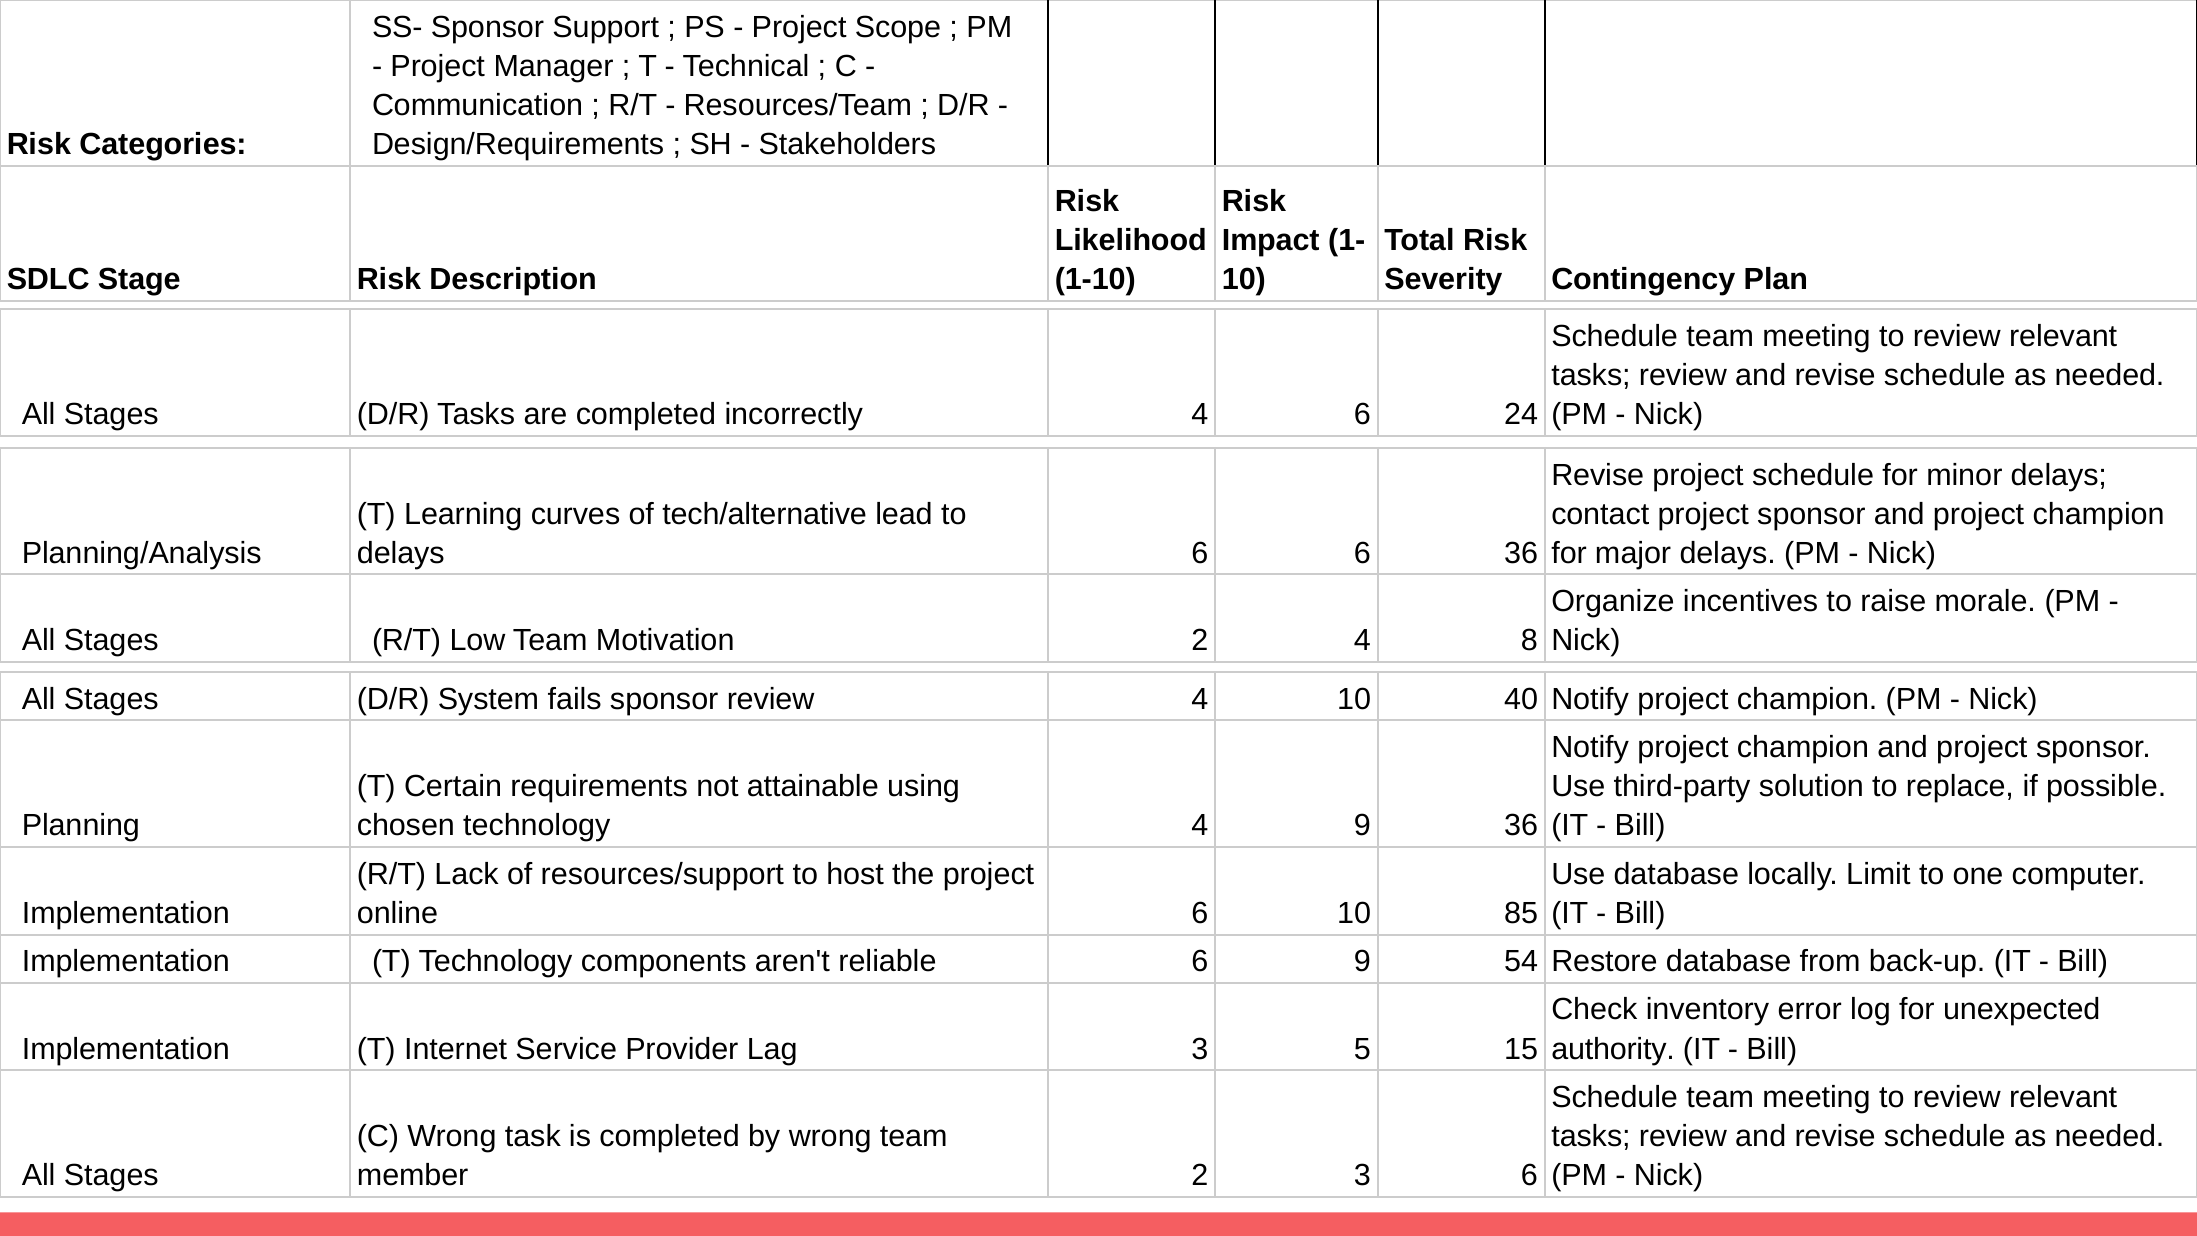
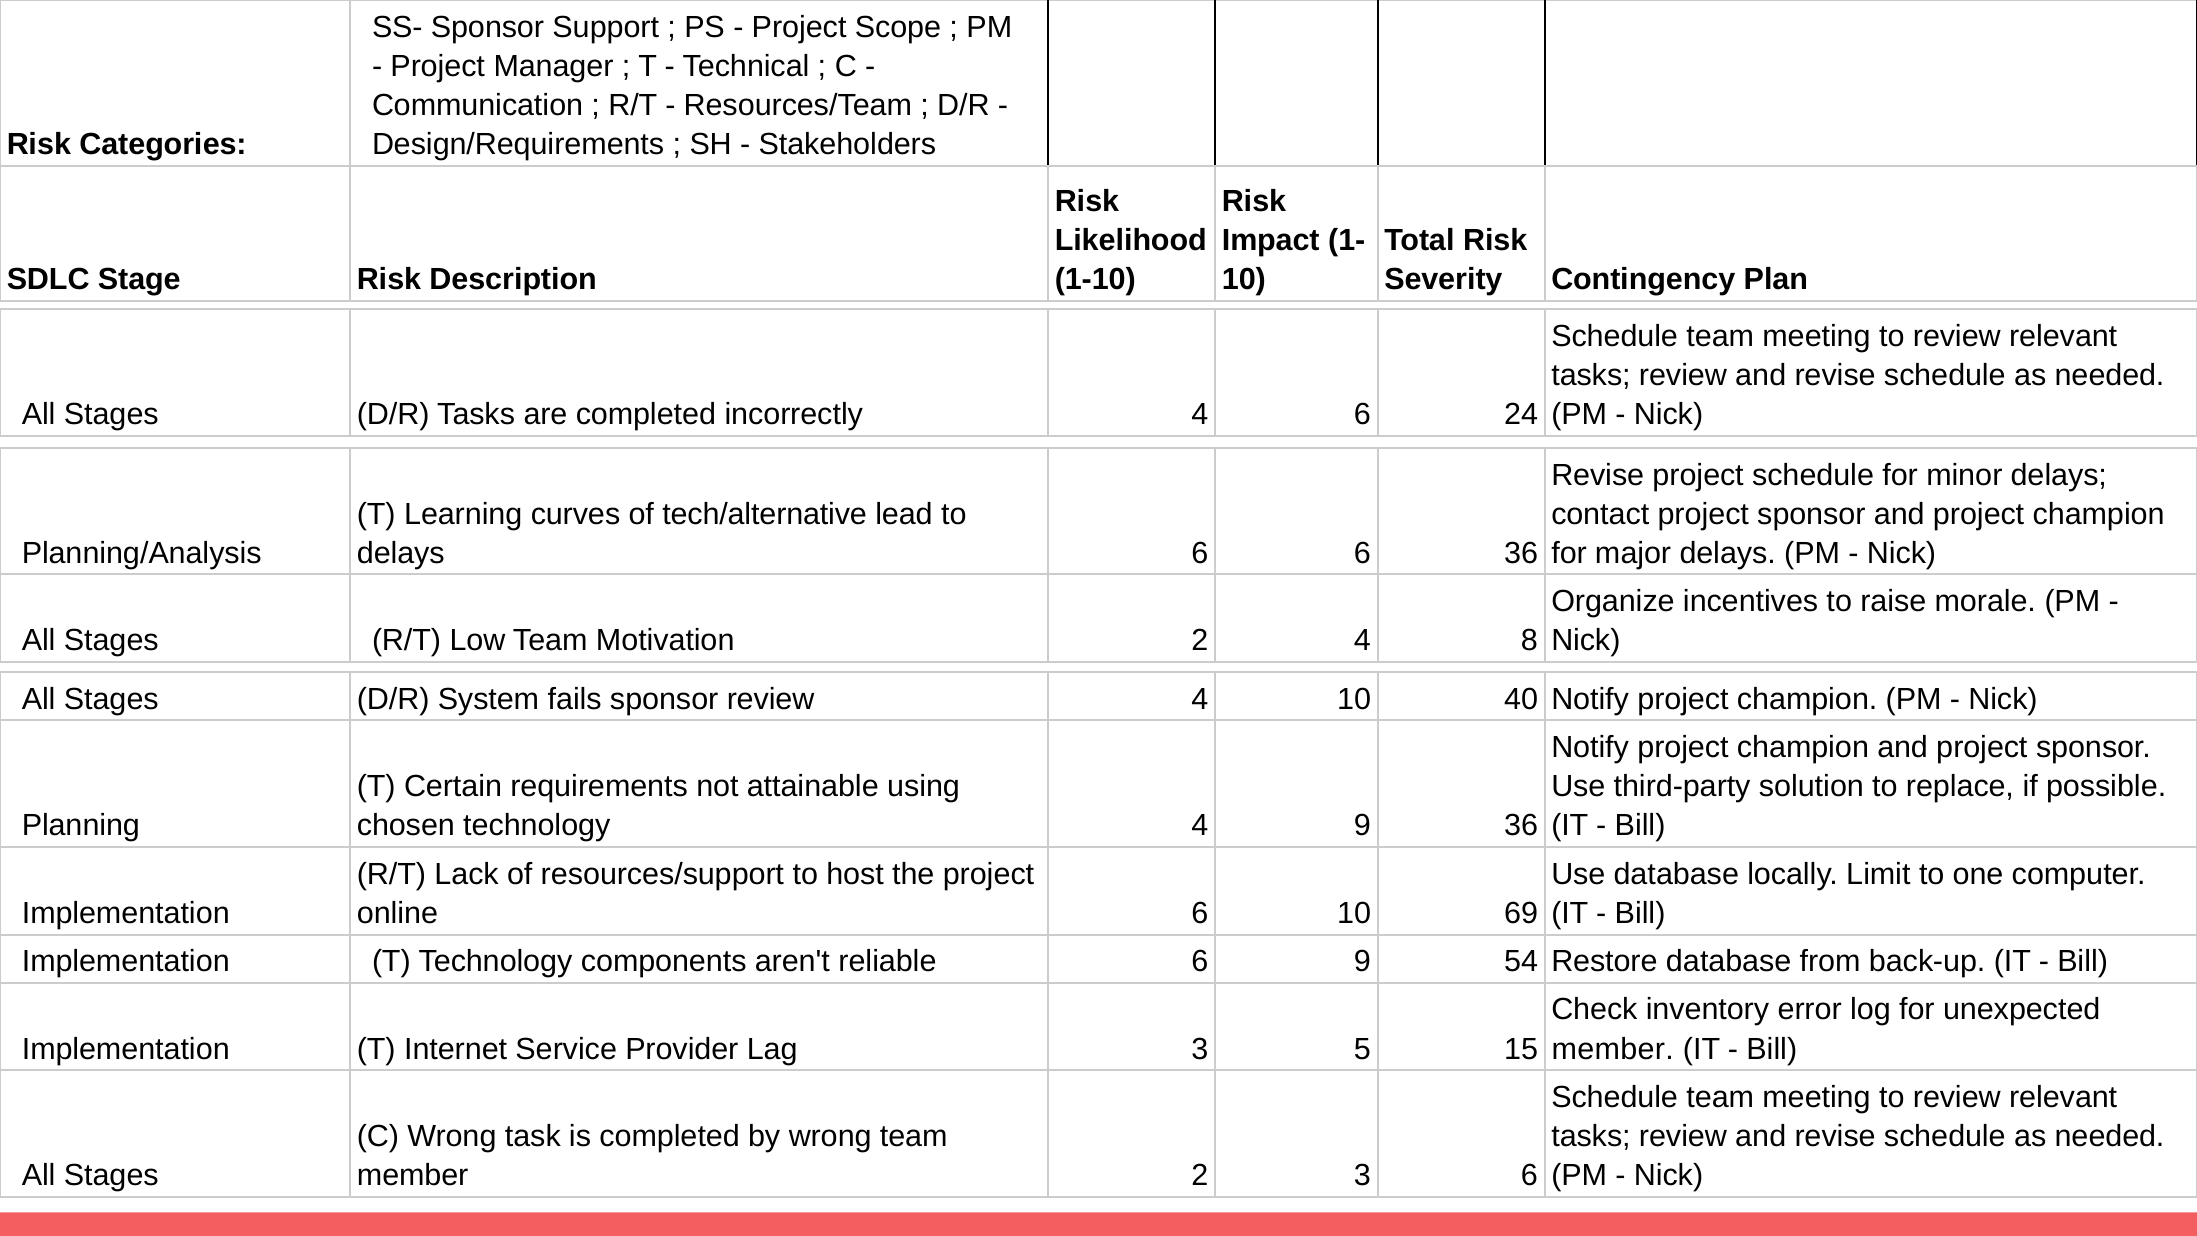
85: 85 -> 69 (1521, 913)
authority: authority -> member (1613, 1049)
